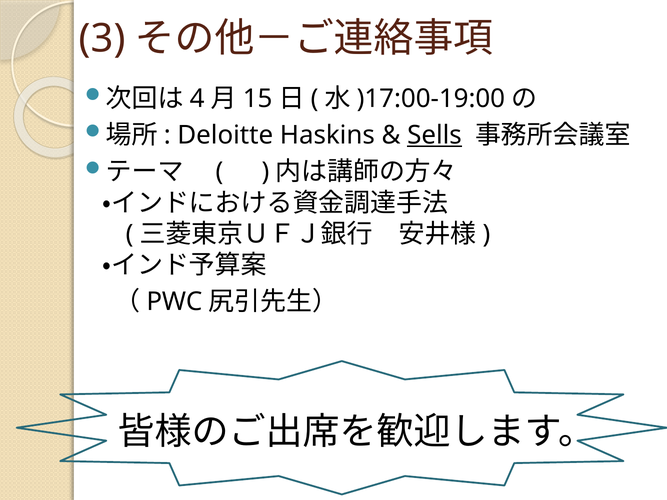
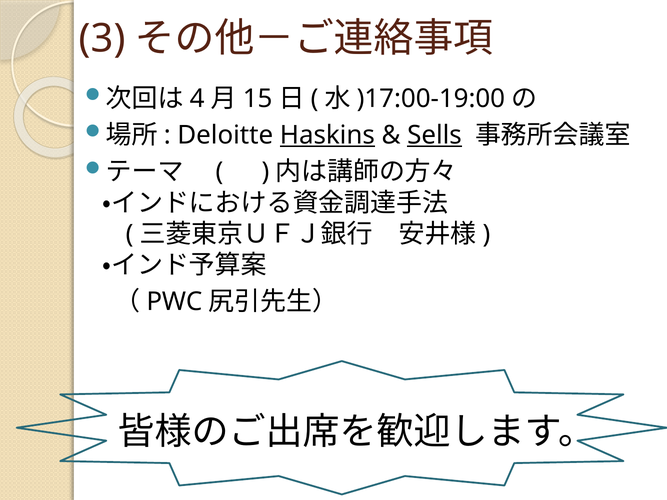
Haskins underline: none -> present (327, 135)
